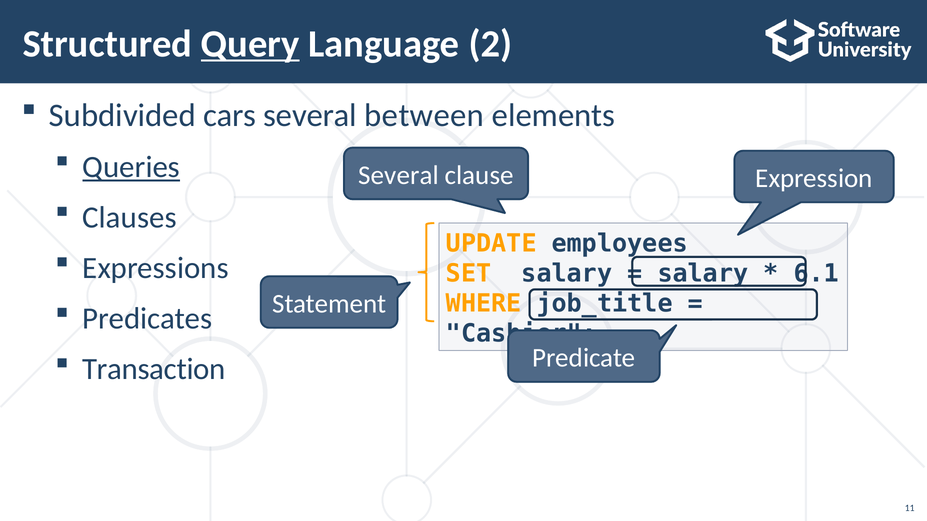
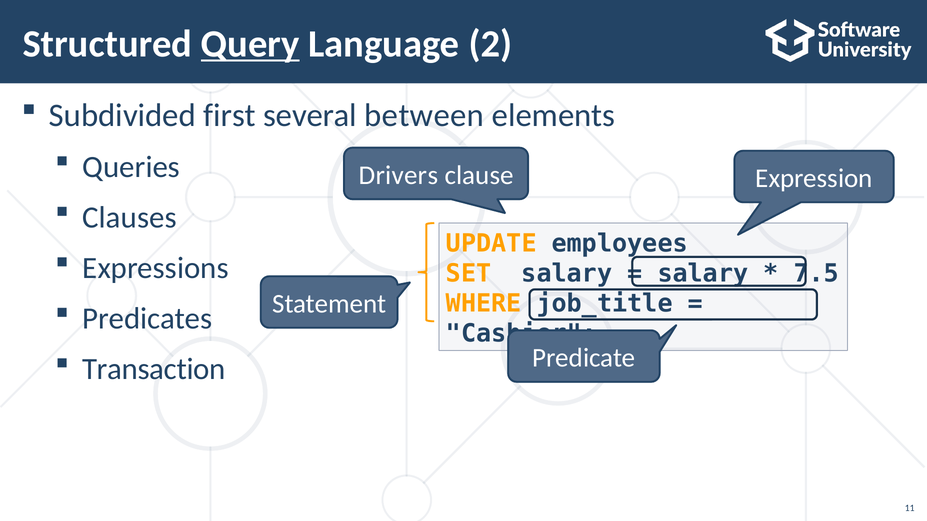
cars: cars -> first (230, 116)
Queries underline: present -> none (131, 167)
Several: Several -> Drivers (398, 175)
6.1: 6.1 -> 7.5 (816, 274)
